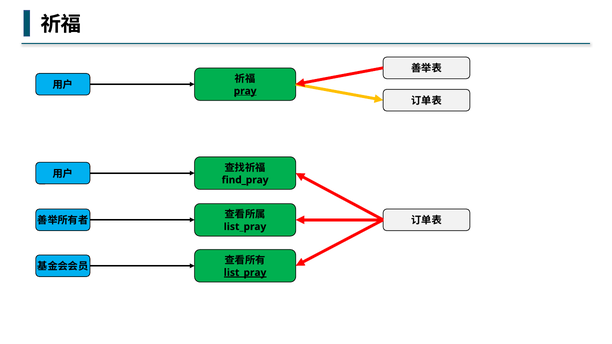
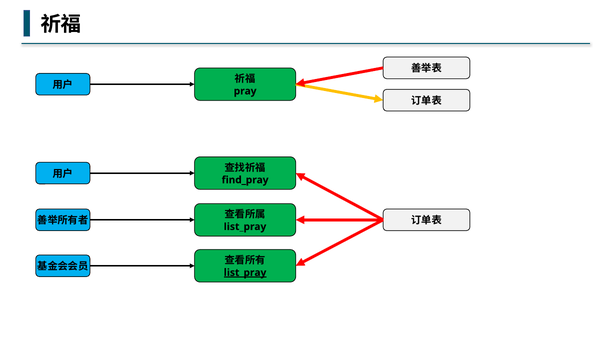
pray underline: present -> none (245, 91)
